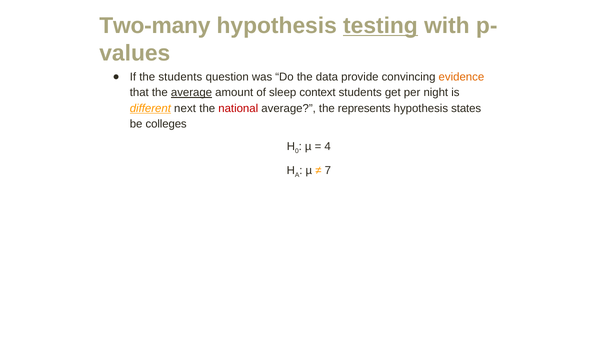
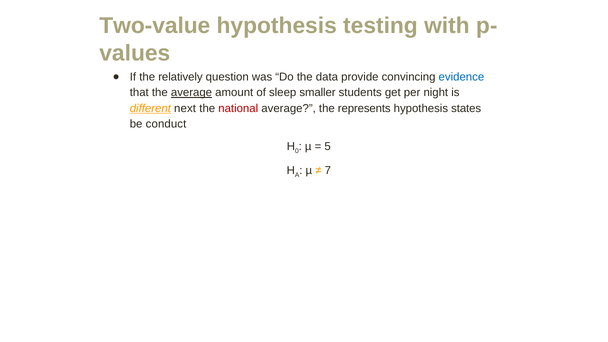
Two-many: Two-many -> Two-value (155, 26)
testing underline: present -> none (380, 26)
the students: students -> relatively (180, 77)
evidence colour: orange -> blue (461, 77)
context: context -> smaller (318, 93)
colleges: colleges -> conduct (166, 124)
4: 4 -> 5 (328, 146)
